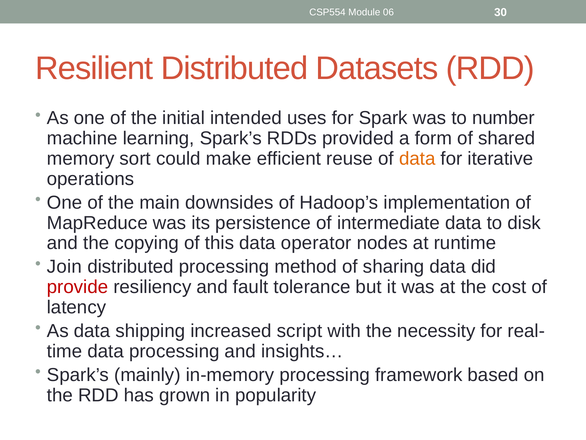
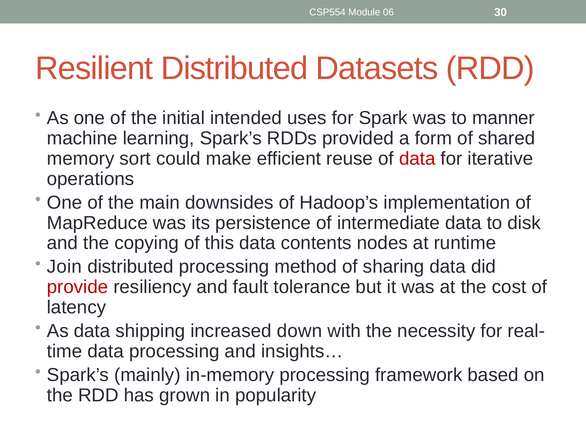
number: number -> manner (503, 118)
data colour: orange -> red (417, 158)
operator: operator -> contents (316, 243)
script: script -> down (299, 331)
